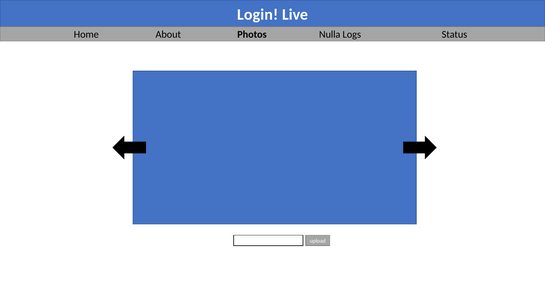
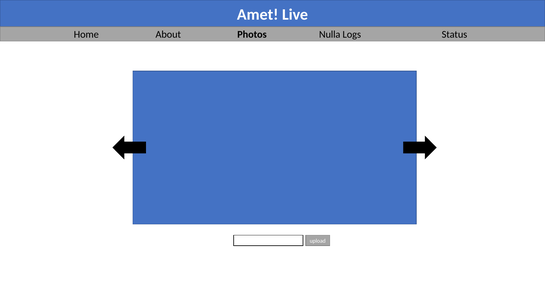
Login: Login -> Amet (258, 14)
